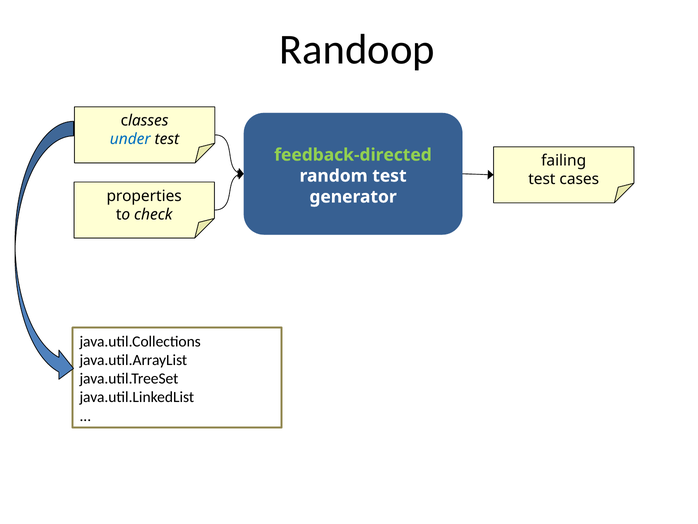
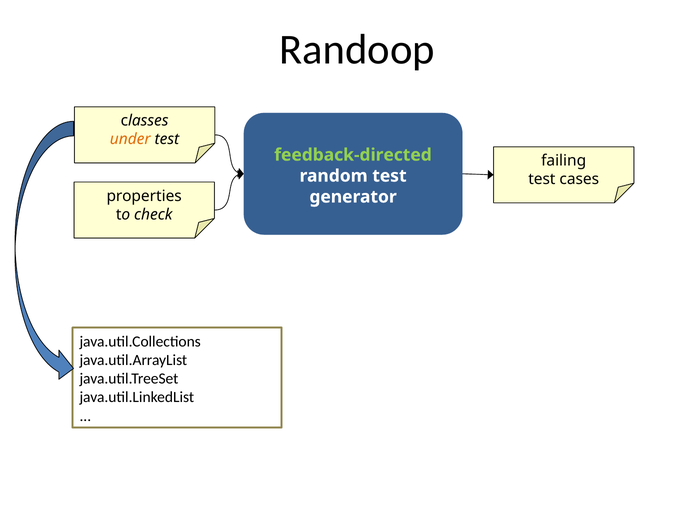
under colour: blue -> orange (130, 139)
